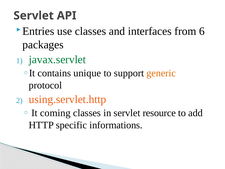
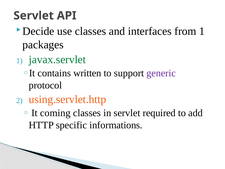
Entries: Entries -> Decide (38, 31)
from 6: 6 -> 1 (202, 31)
unique: unique -> written (87, 73)
generic colour: orange -> purple (161, 73)
resource: resource -> required (159, 113)
